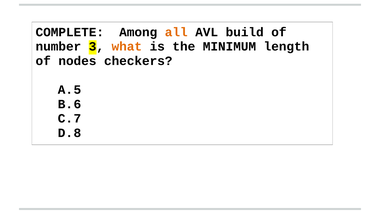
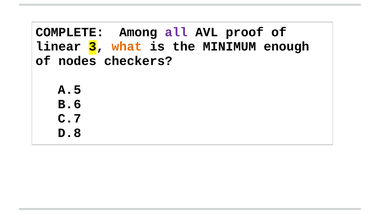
all colour: orange -> purple (176, 32)
build: build -> proof (245, 32)
number: number -> linear (58, 47)
length: length -> enough (286, 47)
